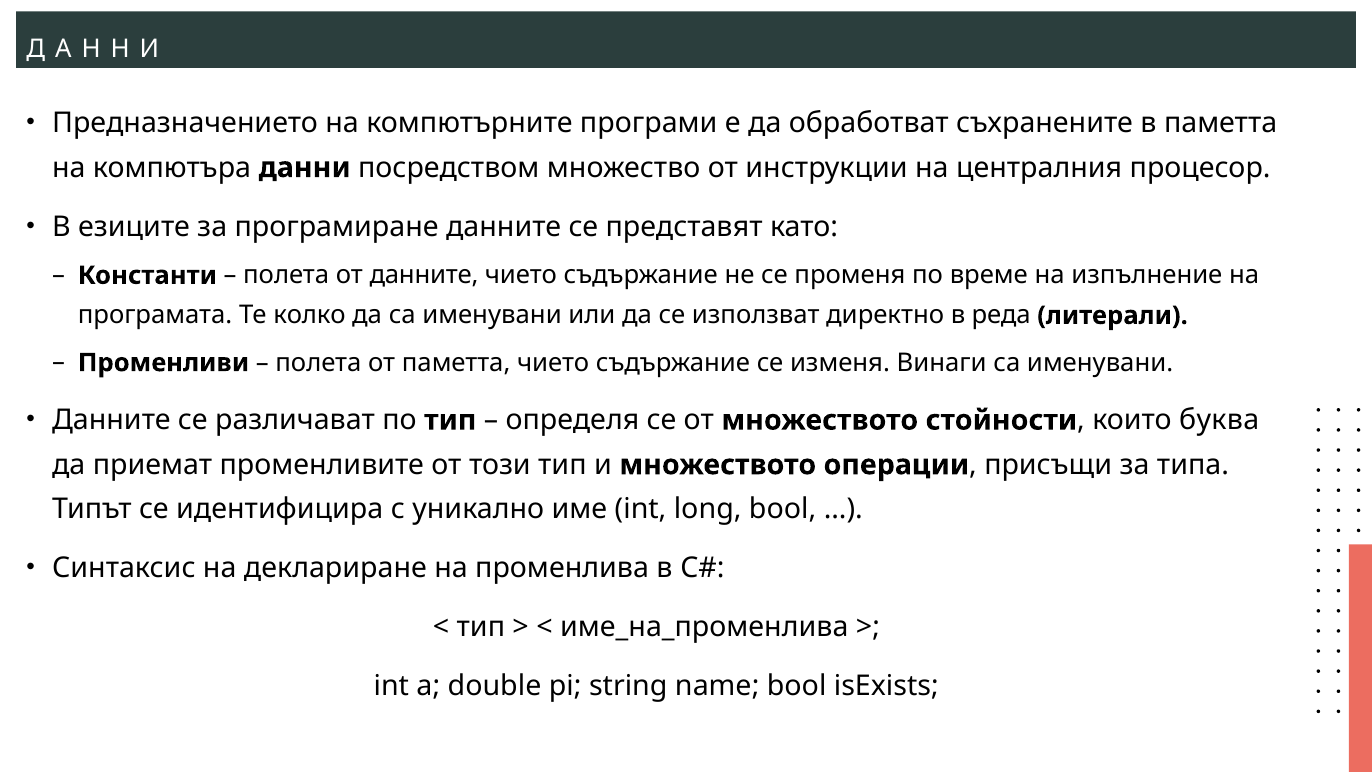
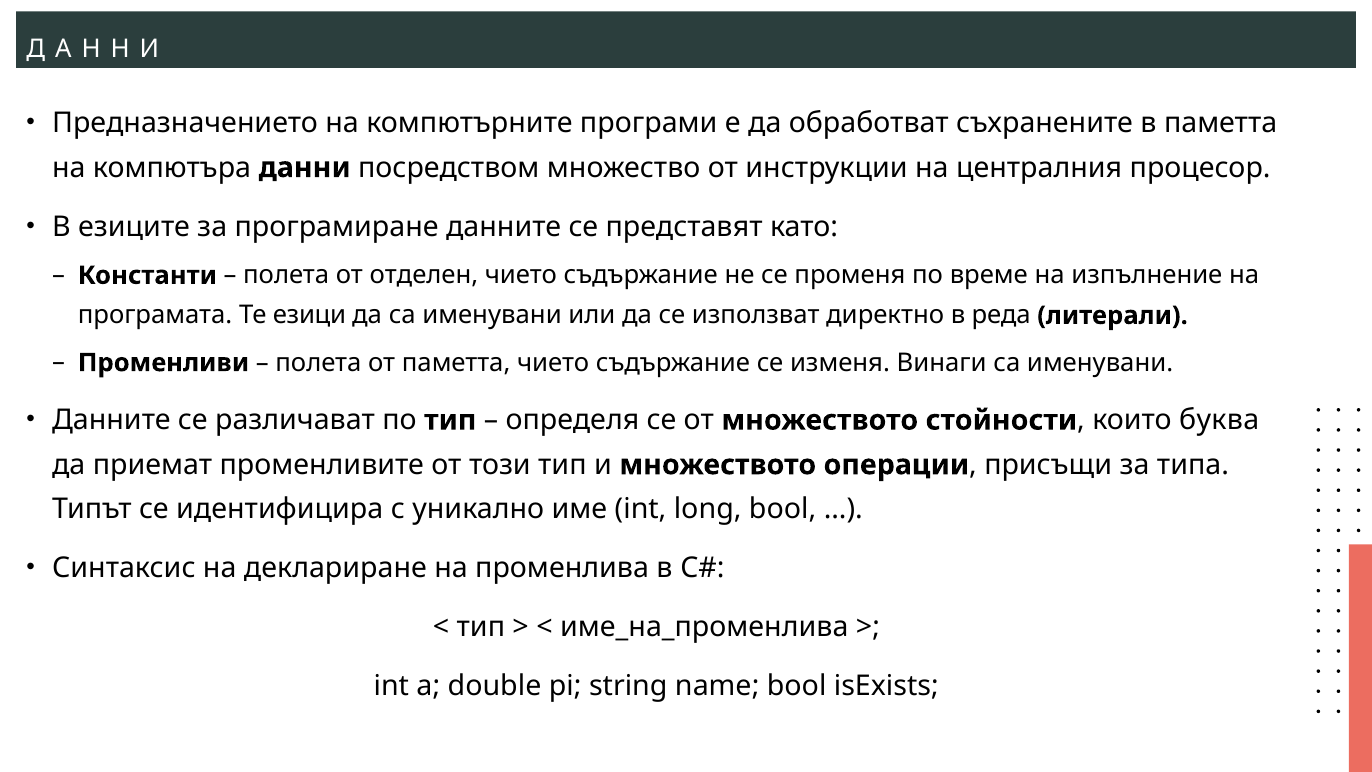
от данните: данните -> отделен (424, 275)
колко: колко -> езици (309, 315)
